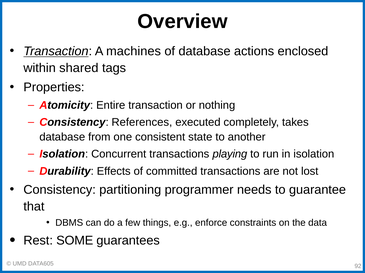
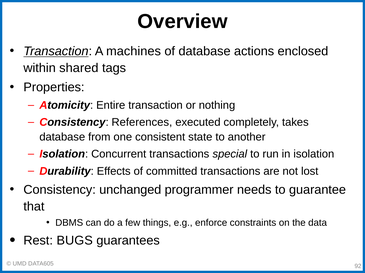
playing: playing -> special (230, 154)
partitioning: partitioning -> unchanged (130, 190)
SOME: SOME -> BUGS (75, 241)
